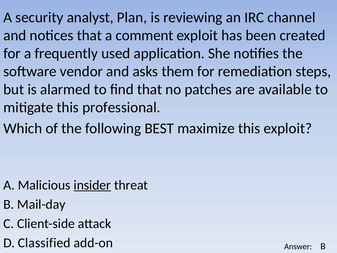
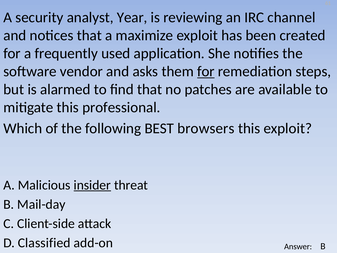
Plan: Plan -> Year (132, 17)
comment: comment -> maximize (144, 35)
for underline: none -> present (206, 71)
maximize: maximize -> browsers (206, 128)
